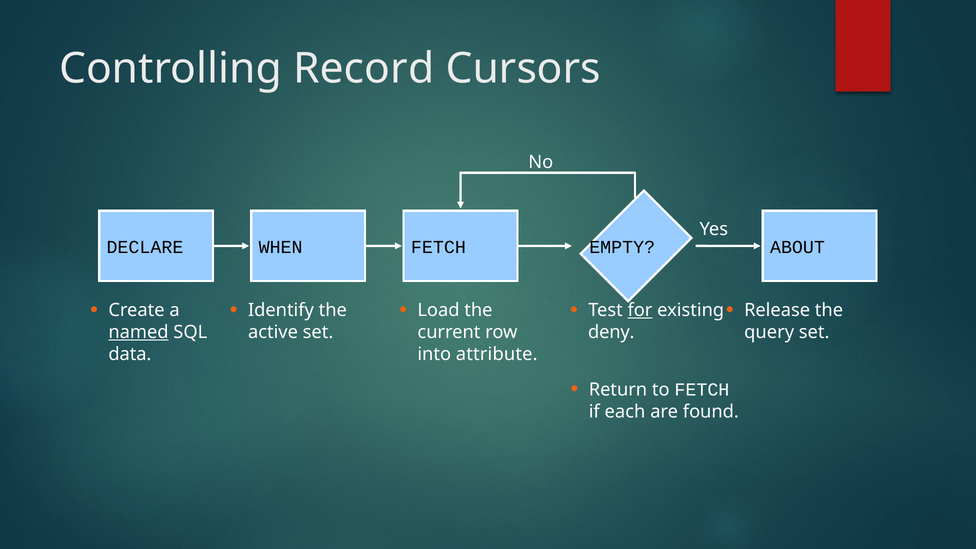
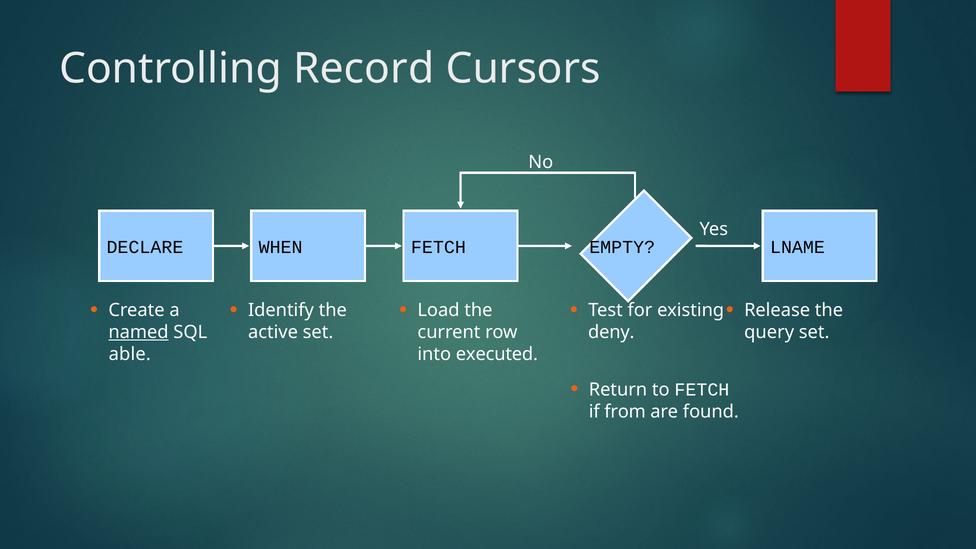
ABOUT: ABOUT -> LNAME (797, 247)
for underline: present -> none (640, 310)
data: data -> able (130, 354)
attribute: attribute -> executed (497, 354)
each: each -> from (625, 412)
